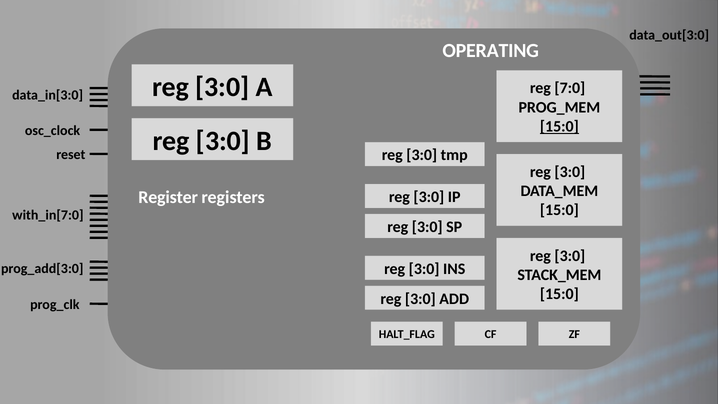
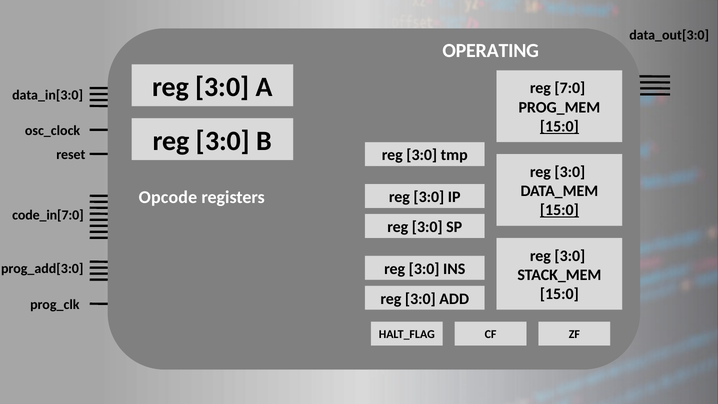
Register: Register -> Opcode (168, 197)
15:0 underline: none -> present (559, 210)
with_in[7:0: with_in[7:0 -> code_in[7:0 (48, 215)
